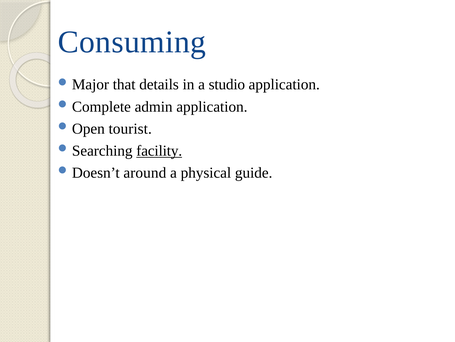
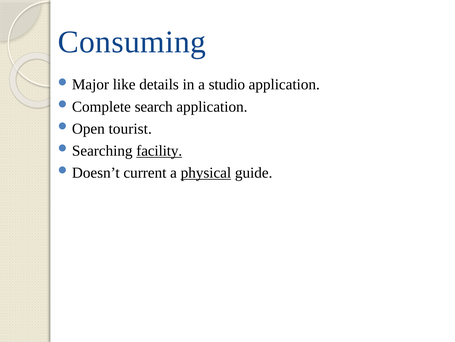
that: that -> like (124, 84)
admin: admin -> search (154, 106)
around: around -> current (145, 172)
physical underline: none -> present (206, 172)
